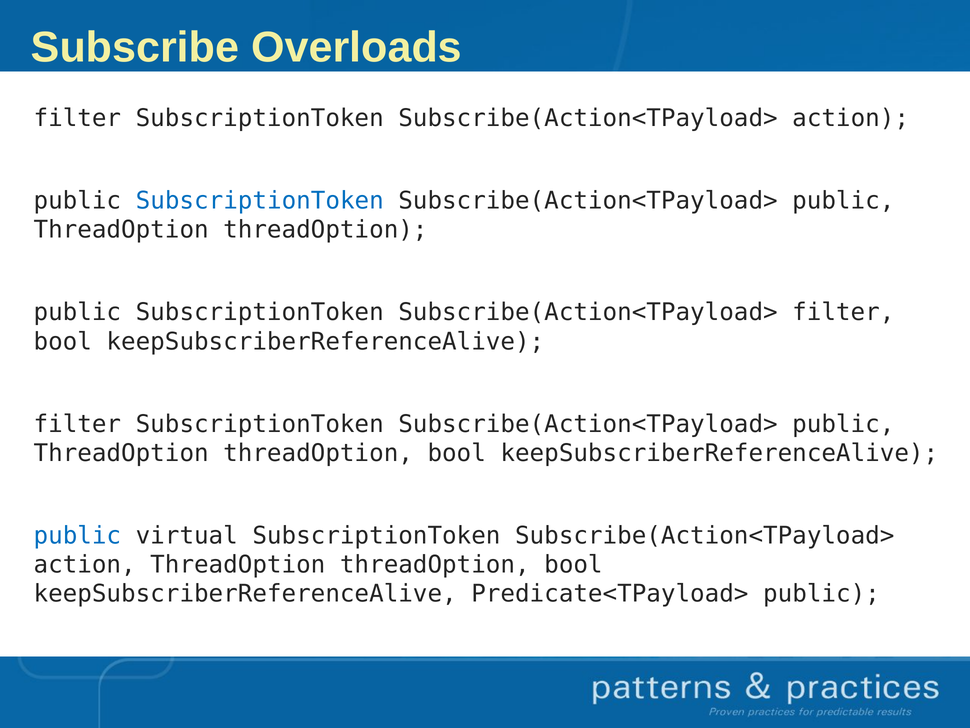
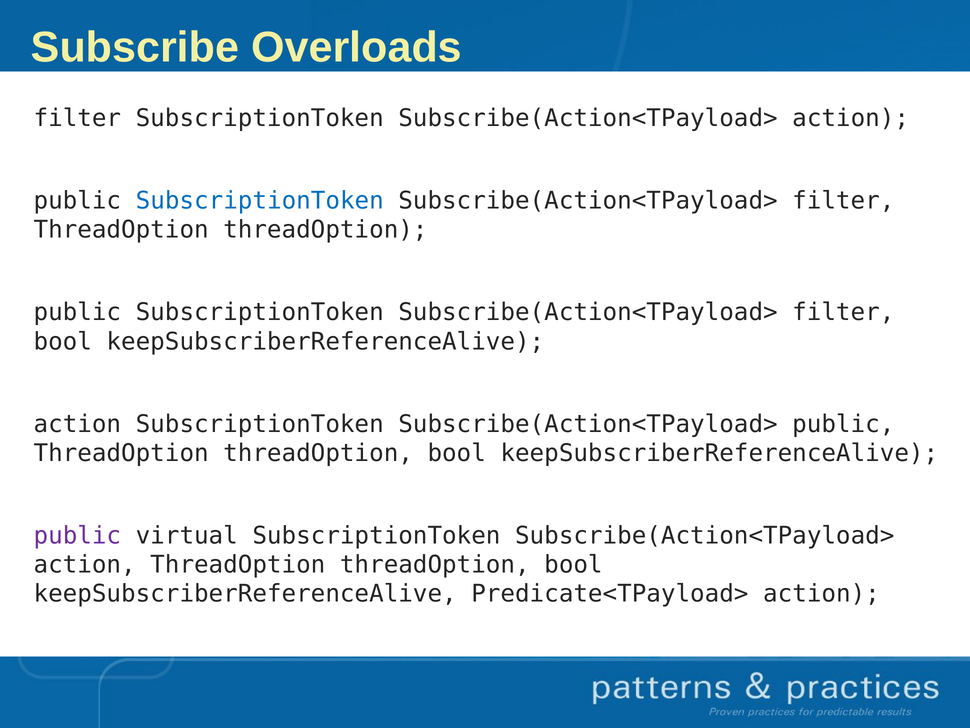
public: public -> filter (843, 201)
filter: filter -> action (77, 424)
public colour: blue -> purple (77, 535)
Predicate<TPayload> public: public -> action (821, 594)
